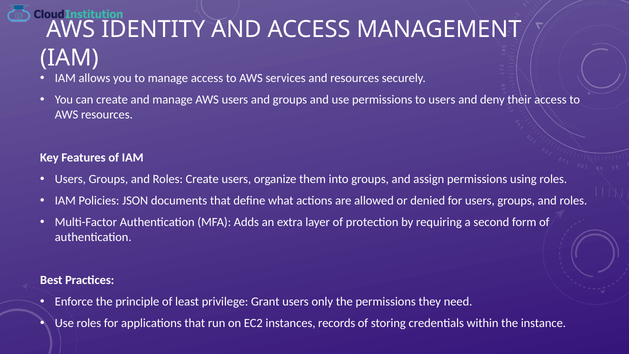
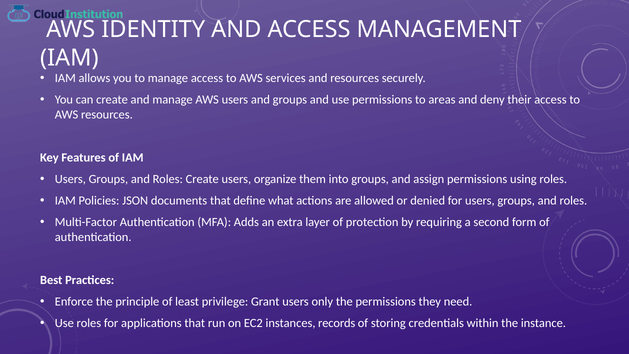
to users: users -> areas (442, 100)
